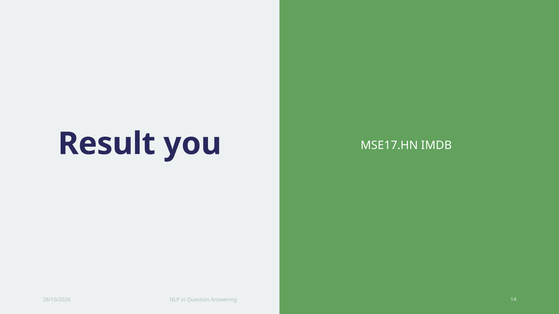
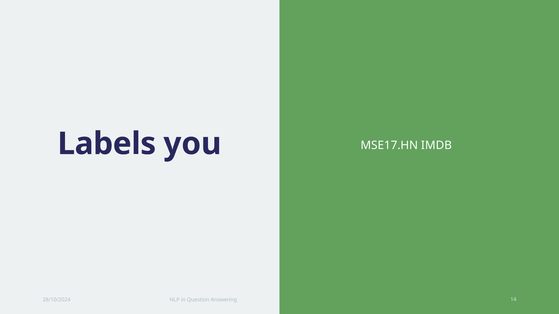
Result: Result -> Labels (107, 144)
